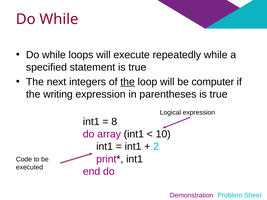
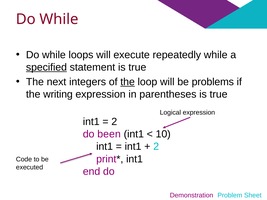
specified underline: none -> present (46, 67)
computer: computer -> problems (213, 82)
8: 8 -> 2 (114, 122)
array: array -> been (109, 134)
